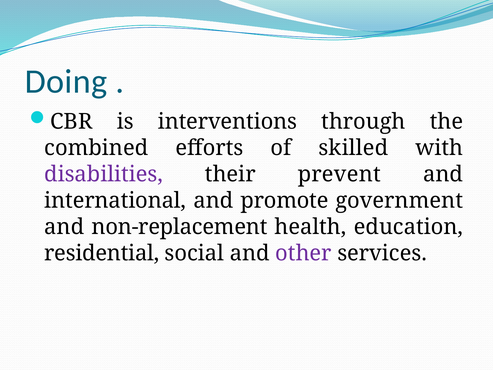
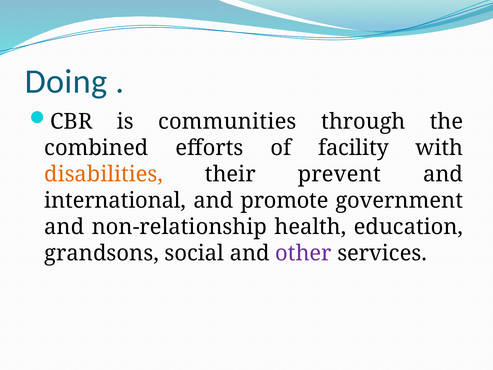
interventions: interventions -> communities (227, 121)
skilled: skilled -> facility (354, 148)
disabilities colour: purple -> orange (104, 174)
non-replacement: non-replacement -> non-relationship (179, 227)
residential: residential -> grandsons (102, 253)
